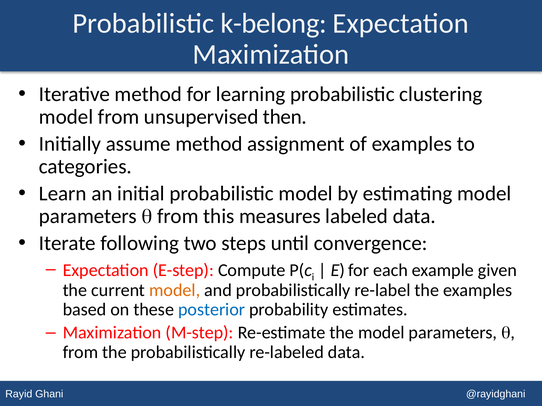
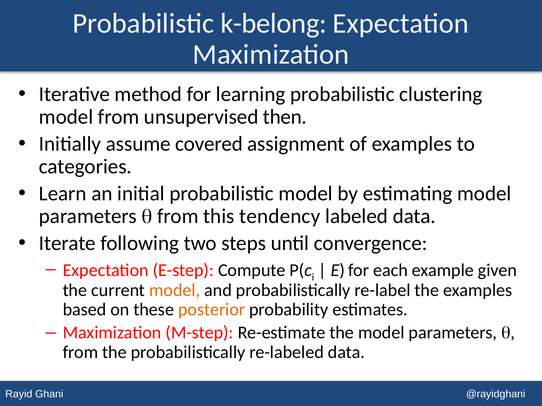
assume method: method -> covered (209, 144)
measures: measures -> tendency (280, 217)
posterior colour: blue -> orange (212, 310)
